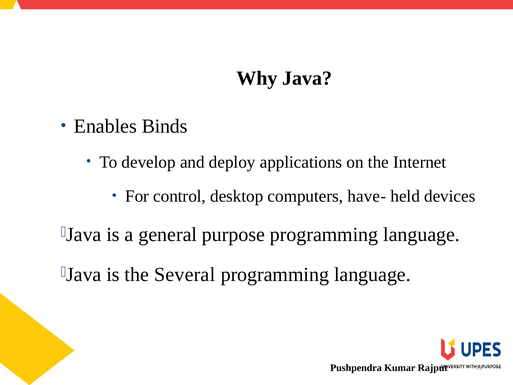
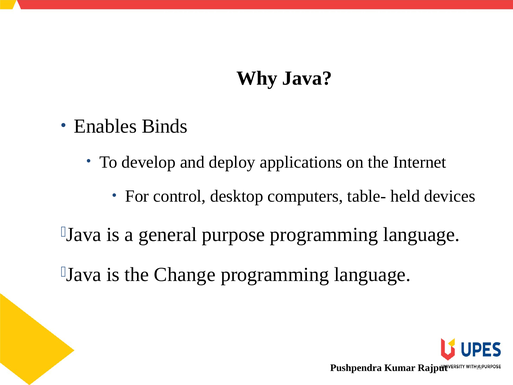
have-: have- -> table- (367, 196)
Several: Several -> Change (185, 274)
